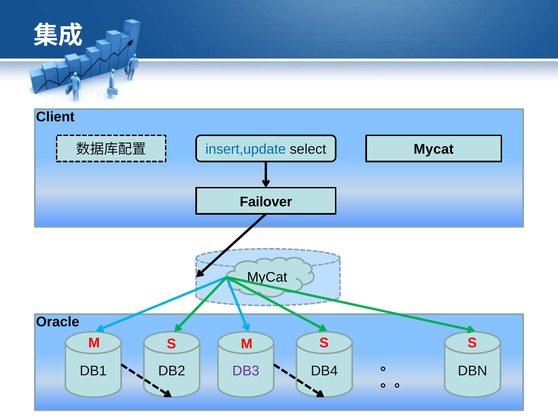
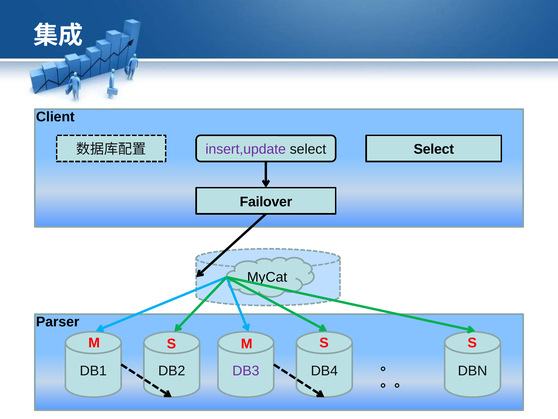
insert,update colour: blue -> purple (246, 149)
Mycat: Mycat -> Select (434, 149)
Oracle: Oracle -> Parser (58, 322)
